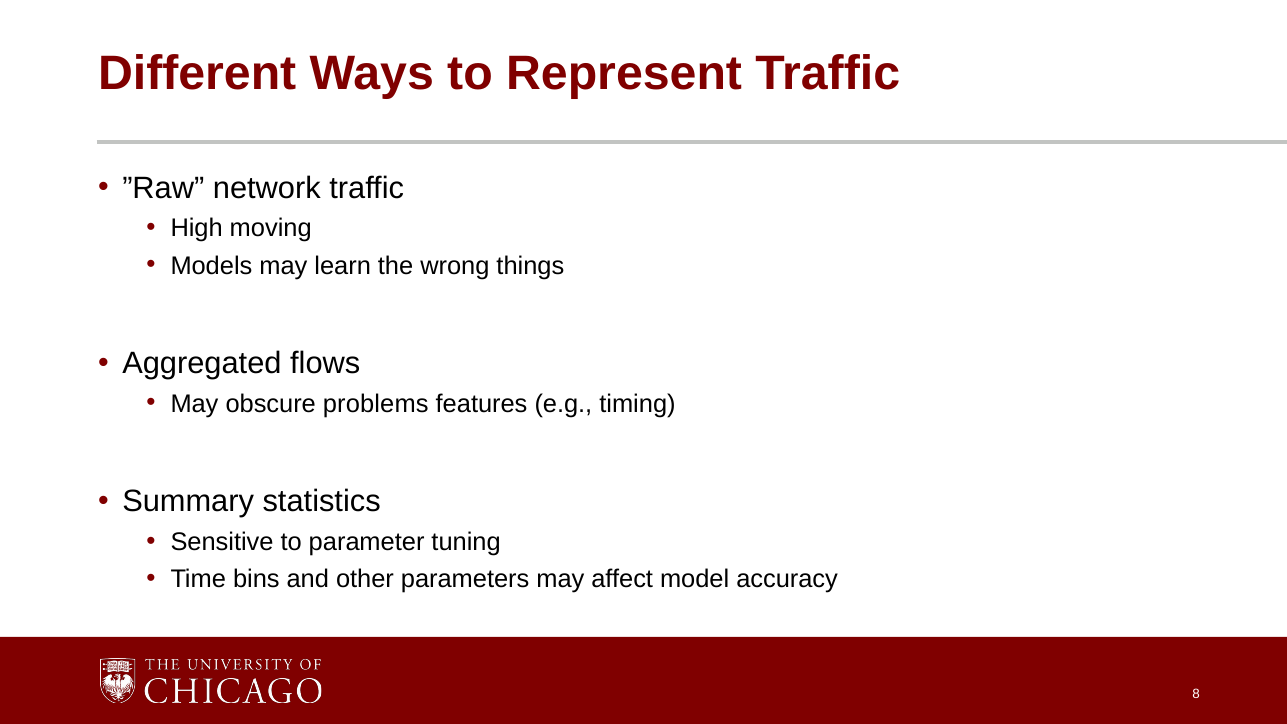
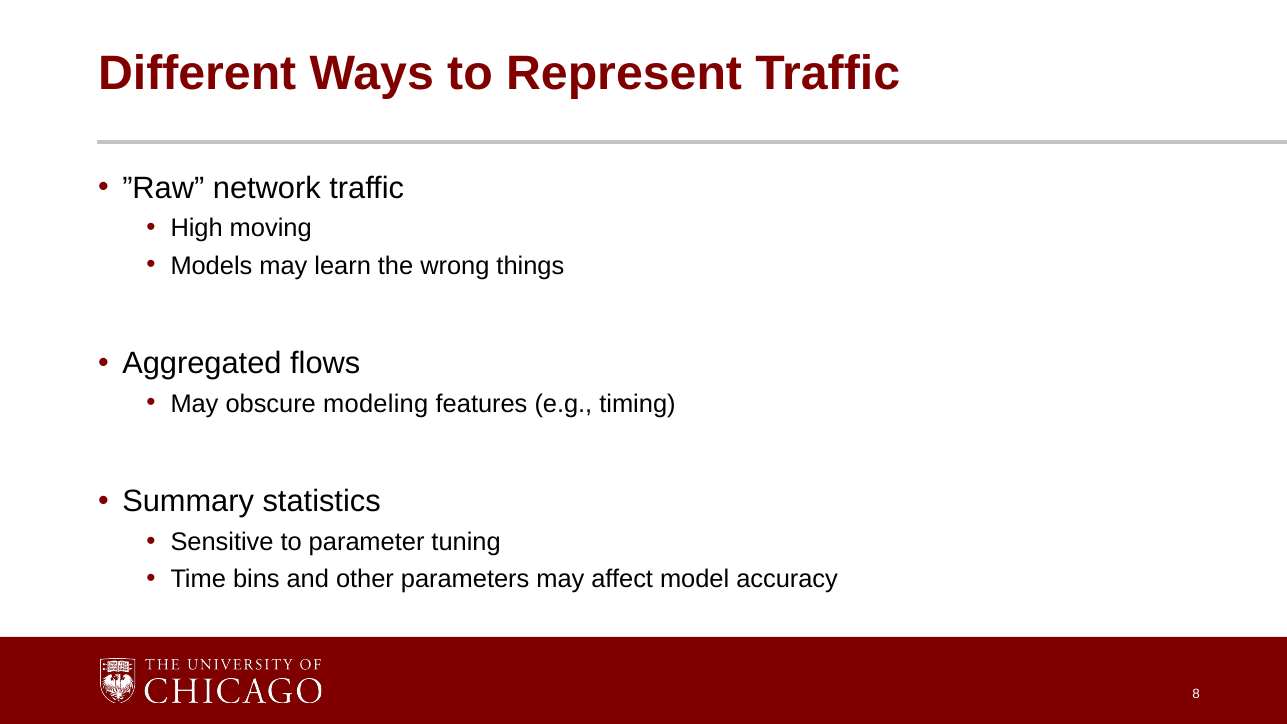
problems: problems -> modeling (376, 404)
